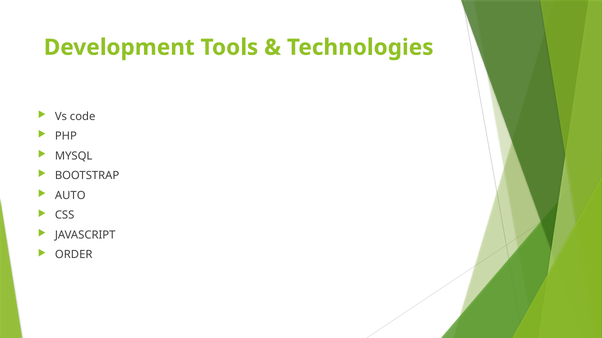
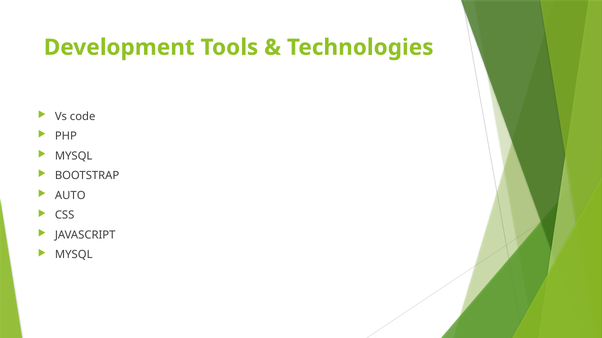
ORDER: ORDER -> MYSQL (74, 255)
